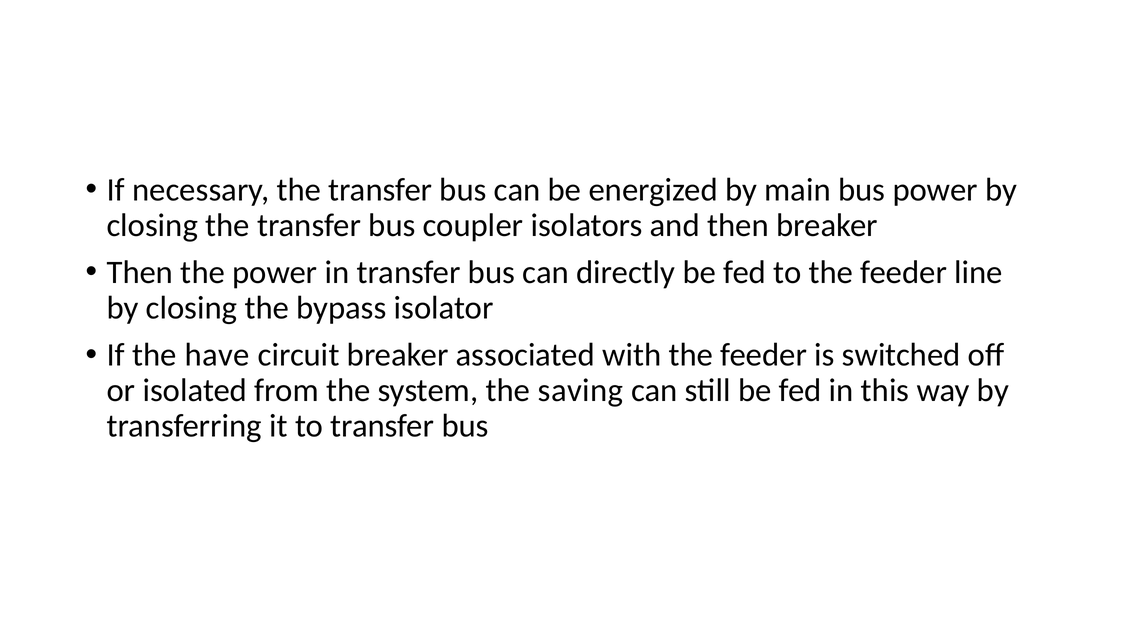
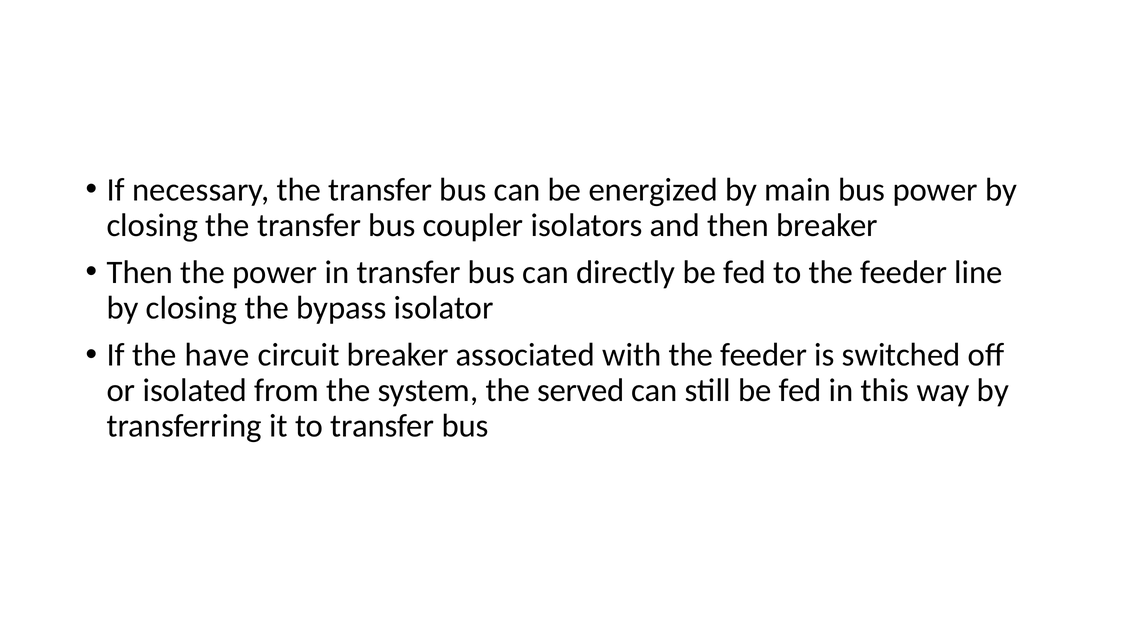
saving: saving -> served (581, 390)
